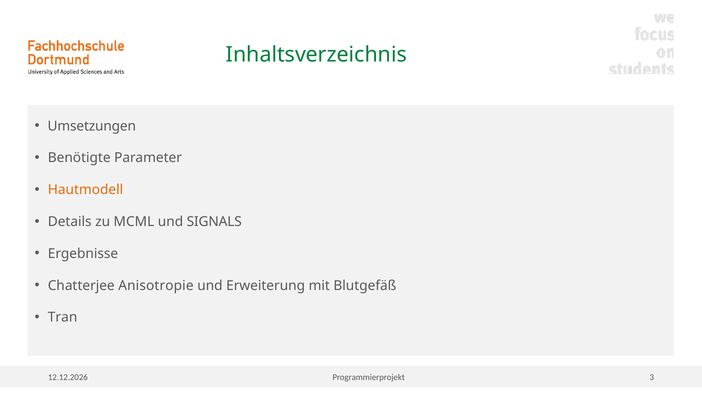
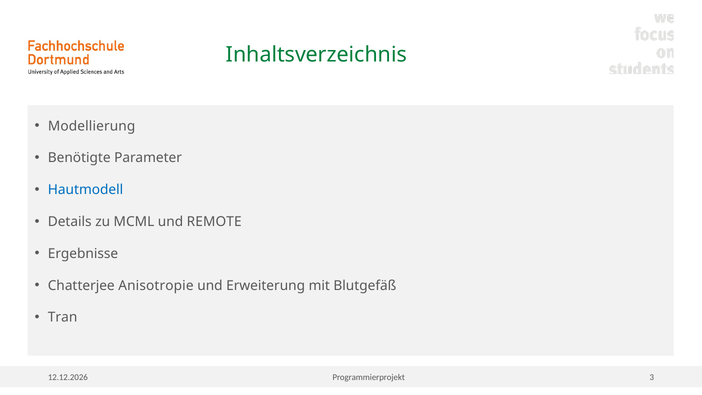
Umsetzungen: Umsetzungen -> Modellierung (92, 126)
Hautmodell colour: orange -> blue (86, 190)
SIGNALS: SIGNALS -> REMOTE (214, 222)
